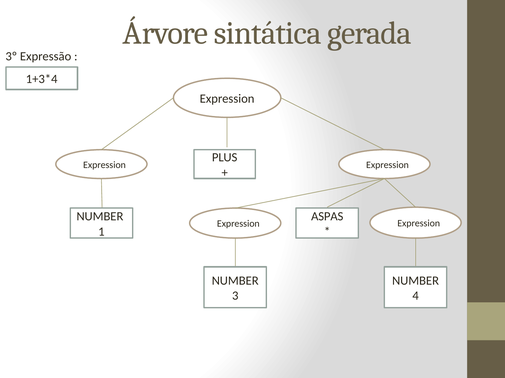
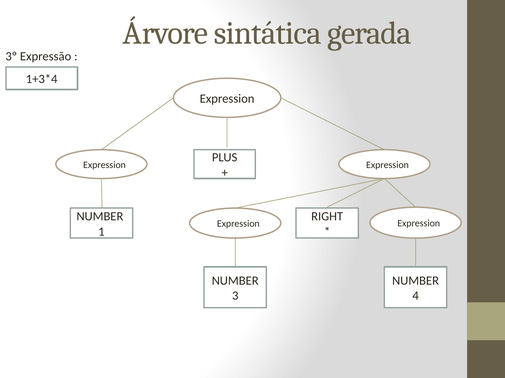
ASPAS: ASPAS -> RIGHT (327, 217)
